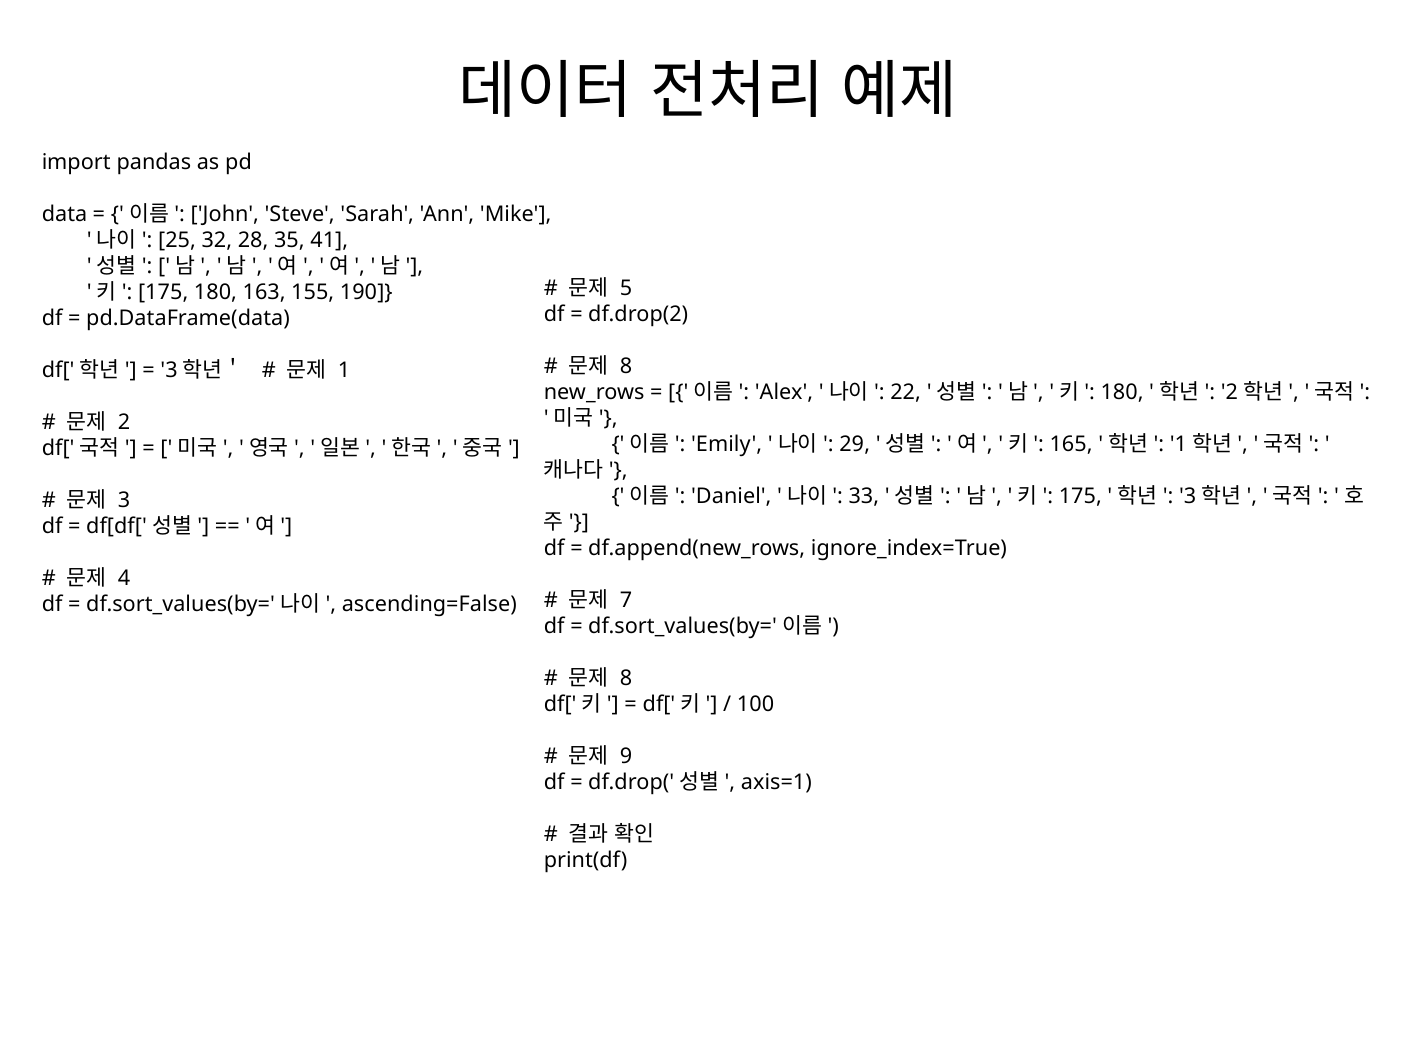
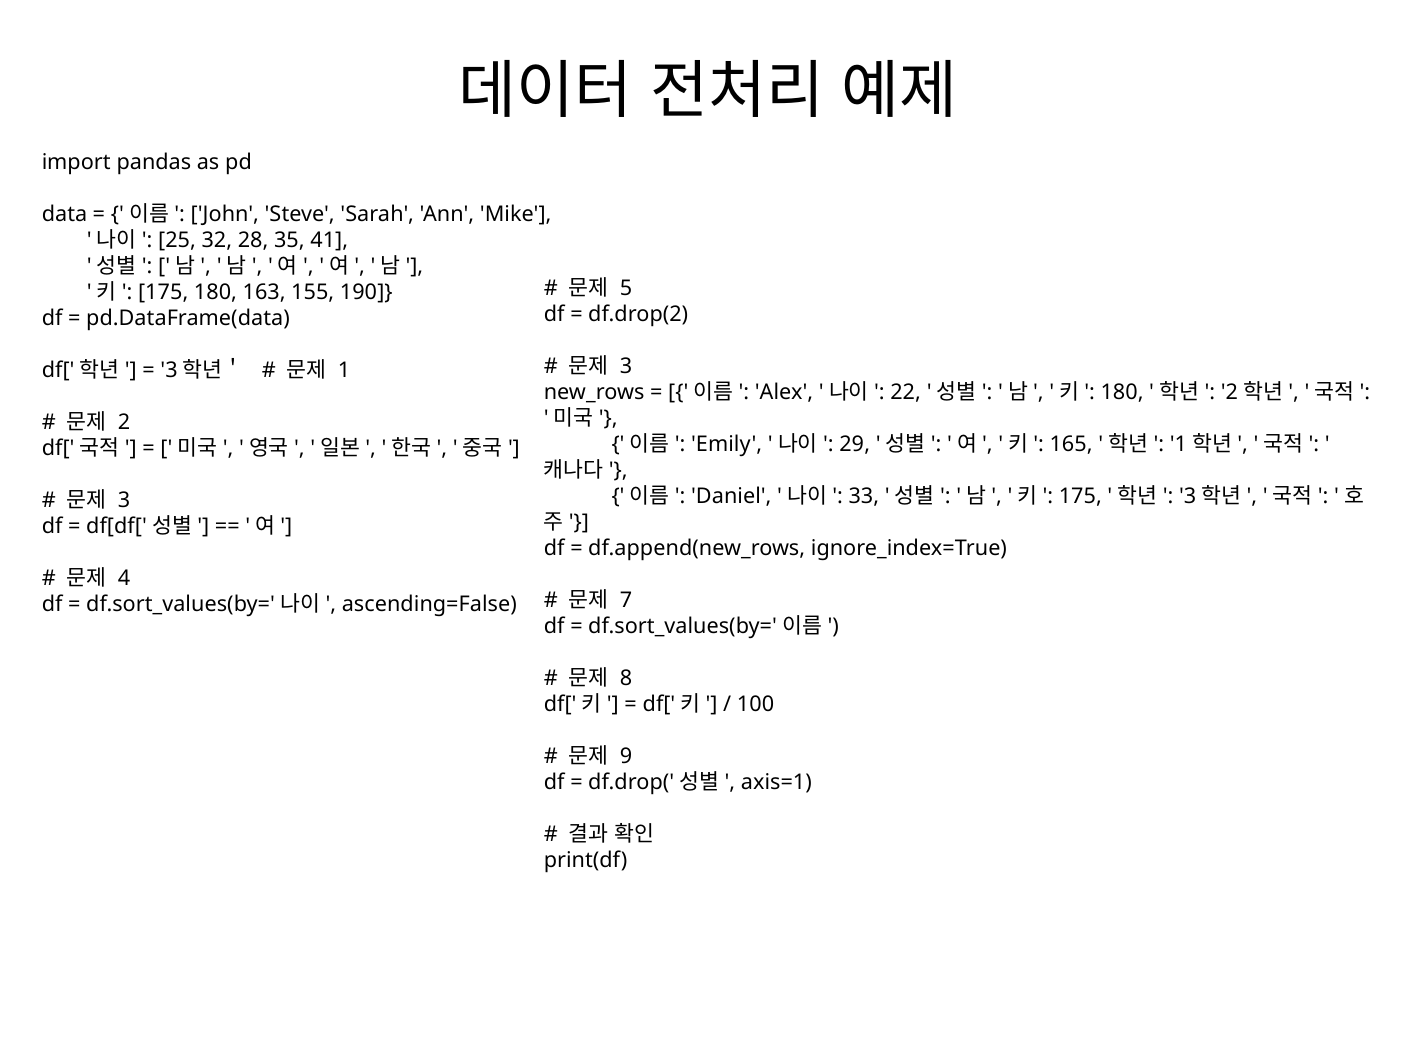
8: 8 -> 3 (626, 367)
